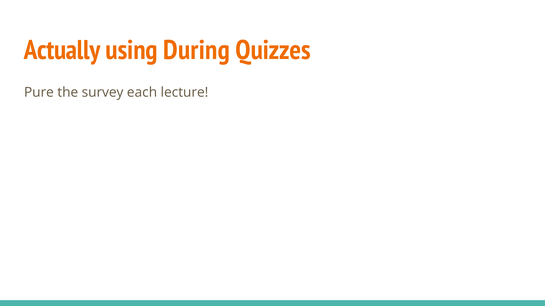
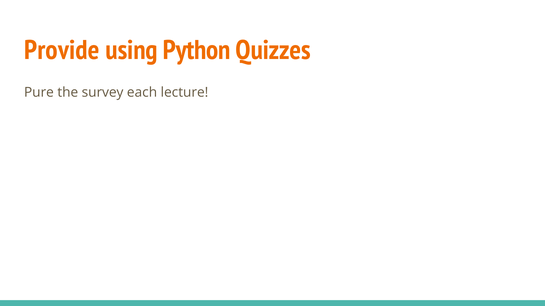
Actually: Actually -> Provide (62, 50)
During: During -> Python (197, 50)
